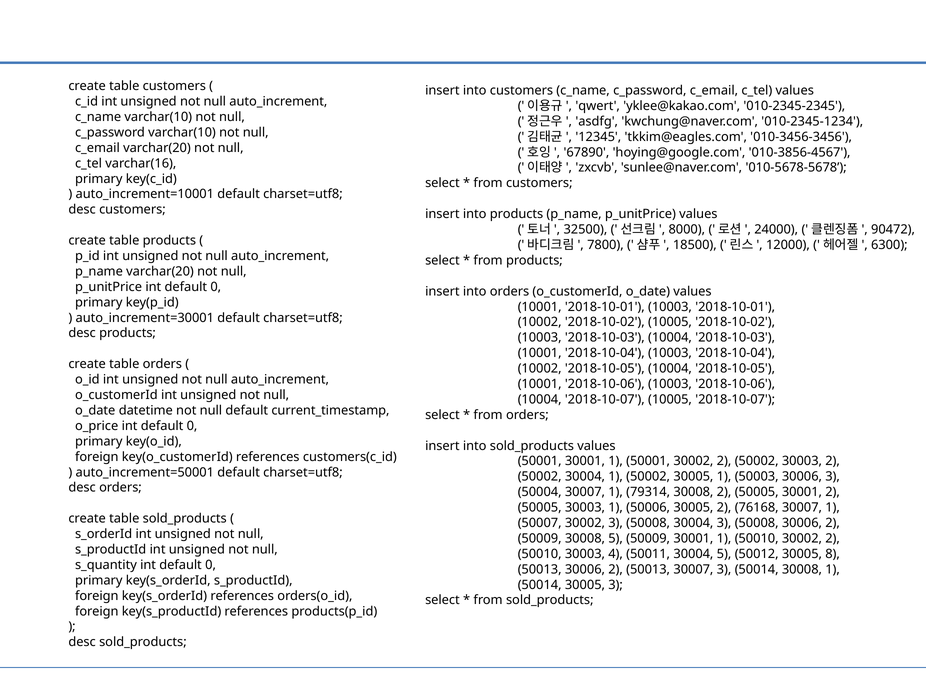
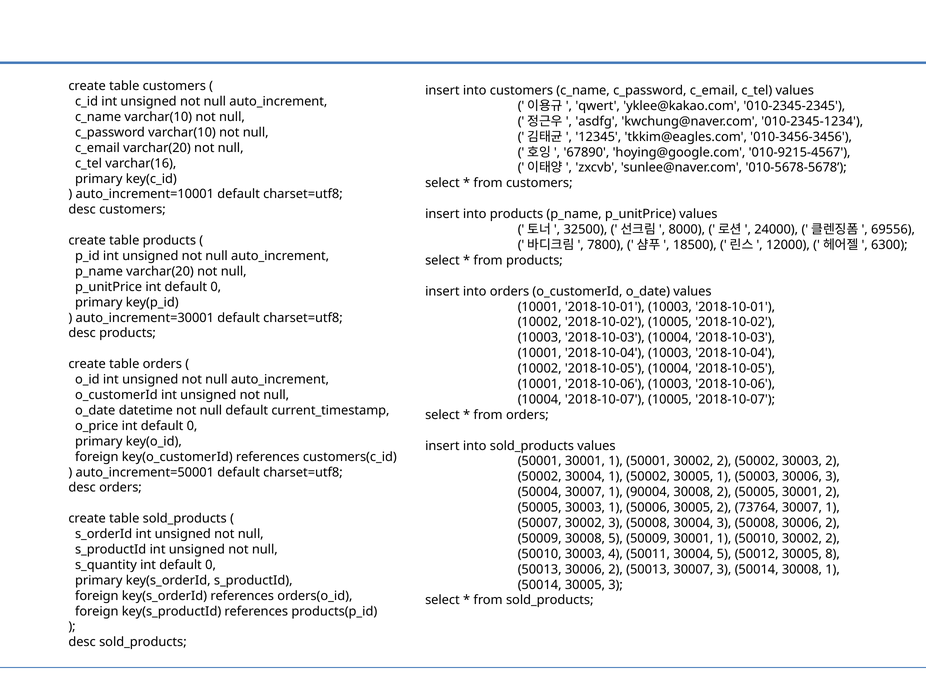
010-3856-4567: 010-3856-4567 -> 010-9215-4567 (800, 152)
90472: 90472 -> 69556 (893, 230)
79314: 79314 -> 90004 (648, 492)
76168: 76168 -> 73764 (757, 508)
